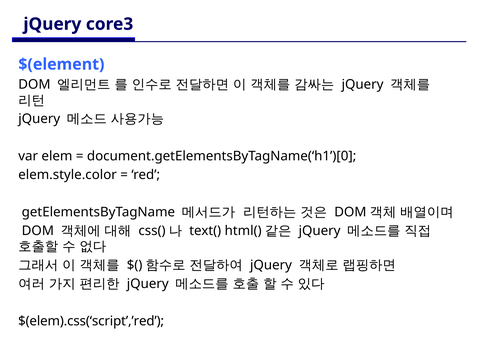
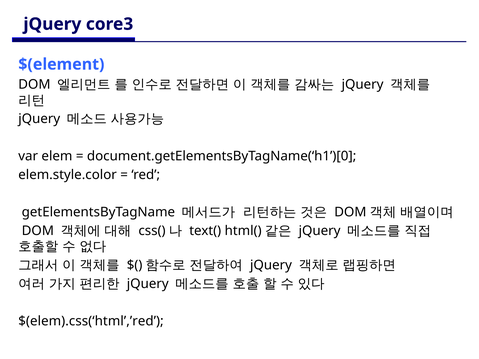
$(elem).css(‘script’,’red: $(elem).css(‘script’,’red -> $(elem).css(‘html’,’red (91, 321)
